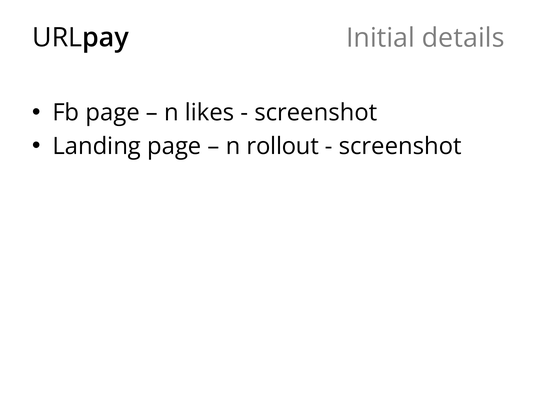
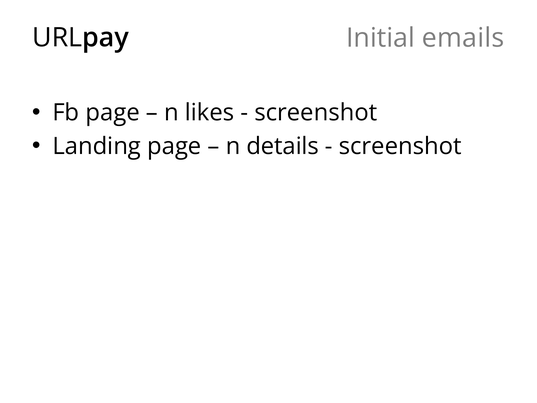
details: details -> emails (463, 38)
rollout: rollout -> details (283, 146)
